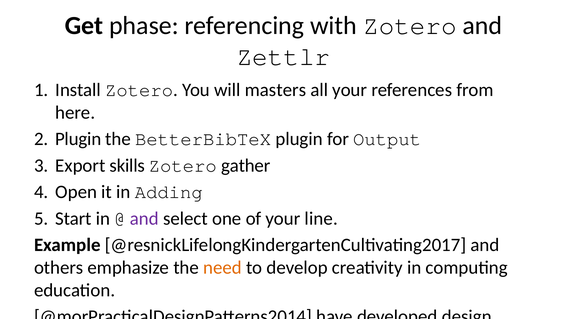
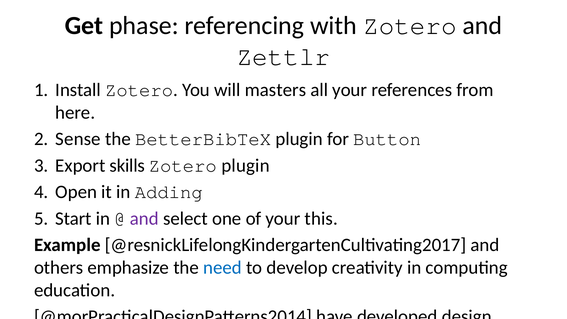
Plugin: Plugin -> Sense (78, 139)
Output: Output -> Button (387, 139)
Zotero gather: gather -> plugin (246, 166)
line: line -> this (321, 218)
need colour: orange -> blue (223, 268)
